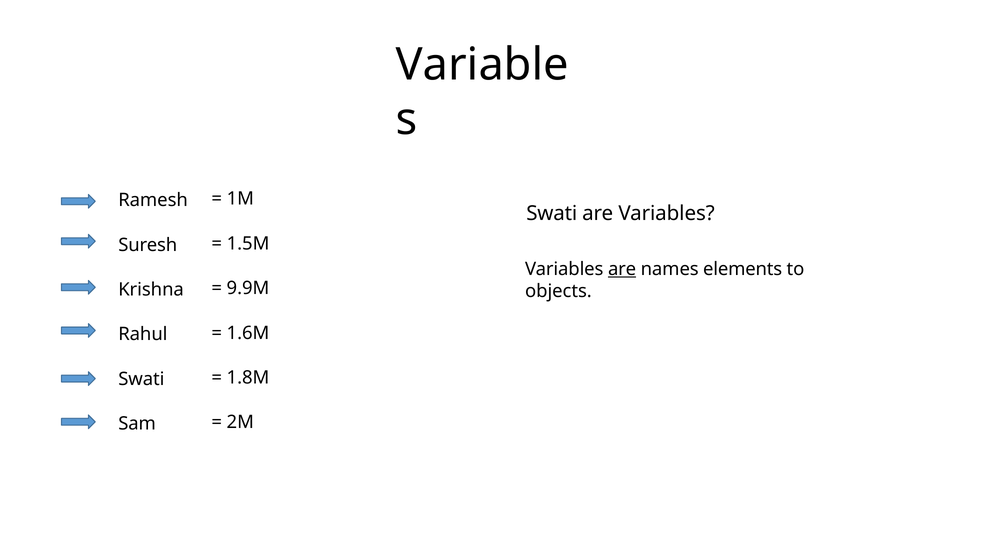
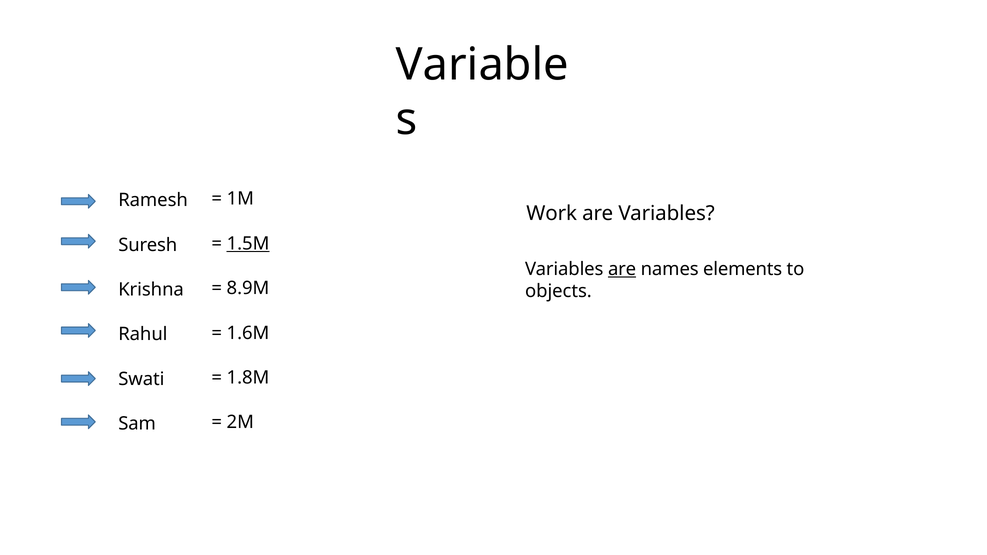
Swati: Swati -> Work (552, 214)
1.5M underline: none -> present (248, 244)
9.9M: 9.9M -> 8.9M (248, 288)
